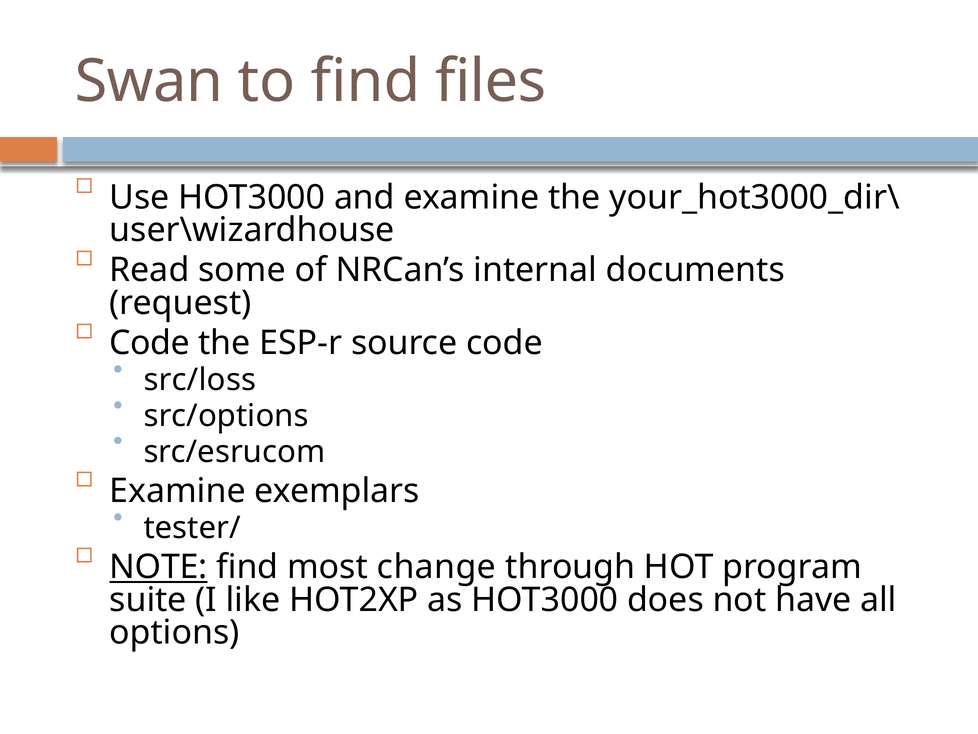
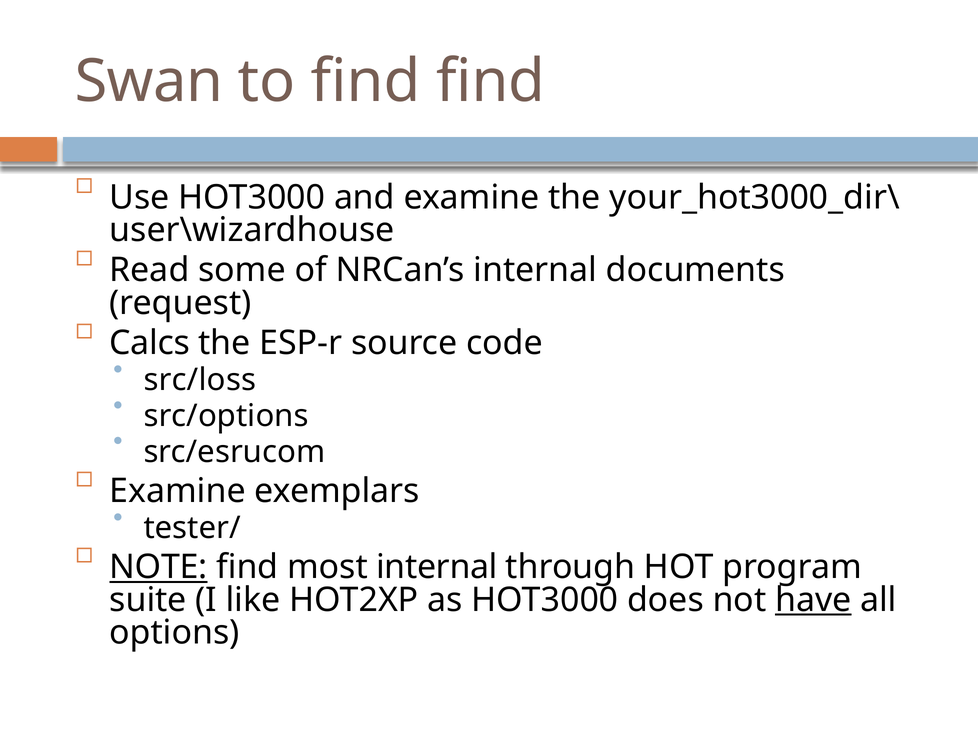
find files: files -> find (491, 82)
Code: Code -> Calcs (150, 343)
most change: change -> internal (437, 567)
have underline: none -> present (813, 599)
